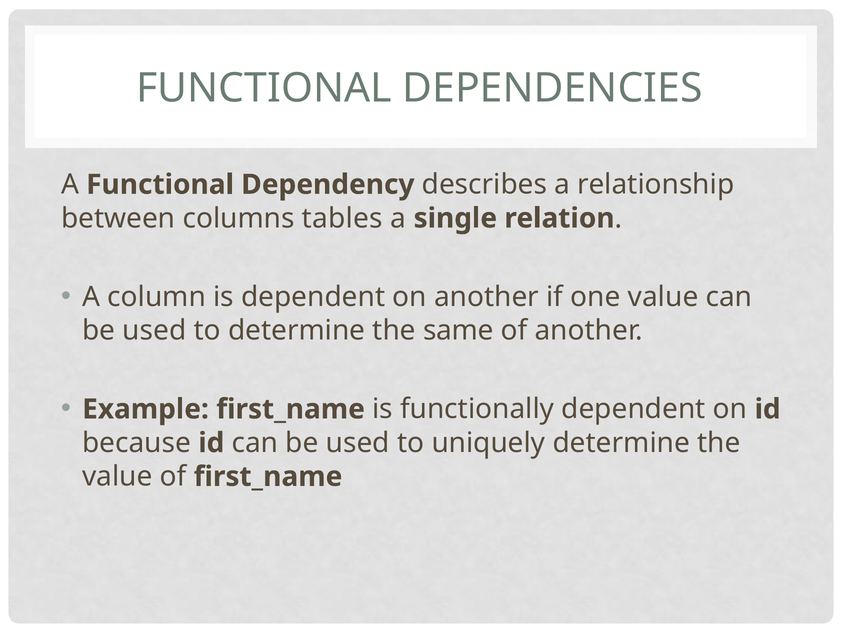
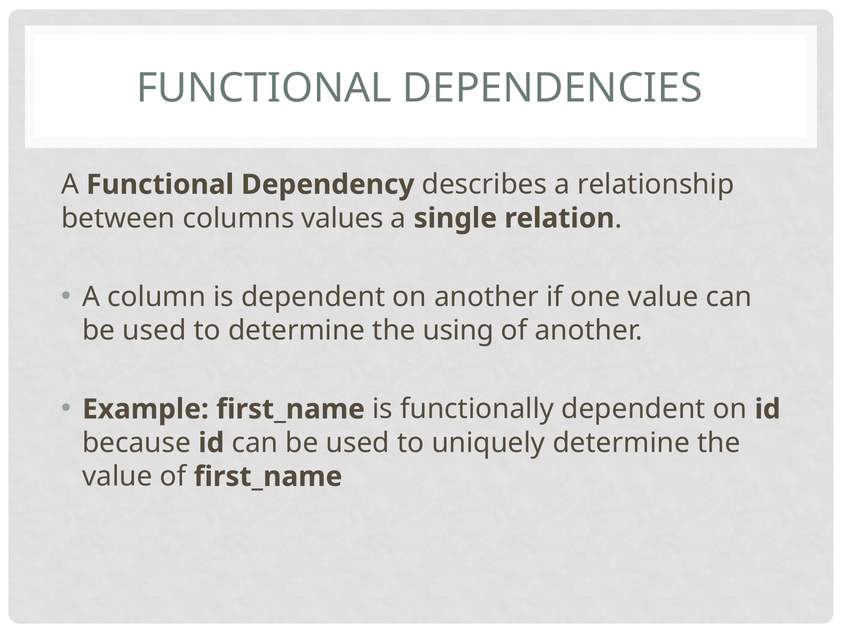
tables: tables -> values (343, 218)
same: same -> using (458, 330)
